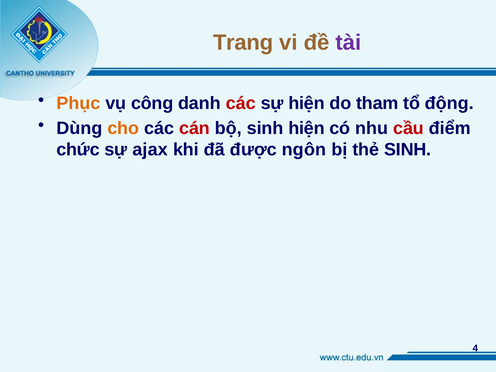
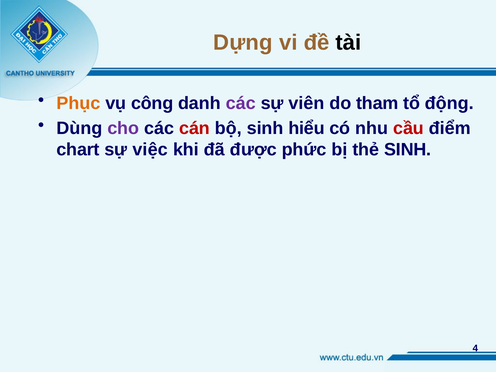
Trang: Trang -> Dựng (243, 42)
tài colour: purple -> black (348, 42)
các colour: red -> purple (241, 103)
sự hiện: hiện -> viên (306, 103)
cho colour: orange -> purple (123, 128)
sinh hiện: hiện -> hiểu (307, 128)
chức: chức -> chart (78, 150)
ajax: ajax -> việc (150, 150)
ngôn: ngôn -> phức (304, 150)
